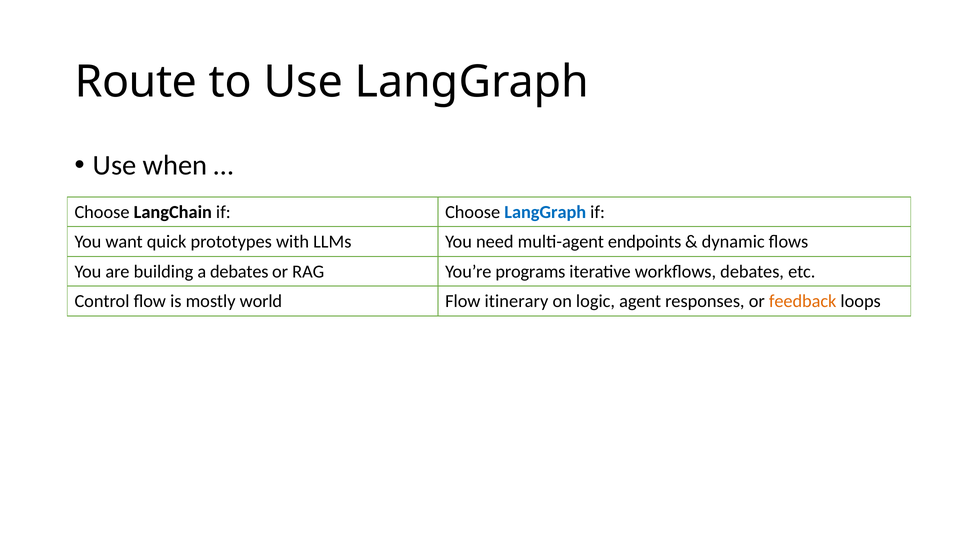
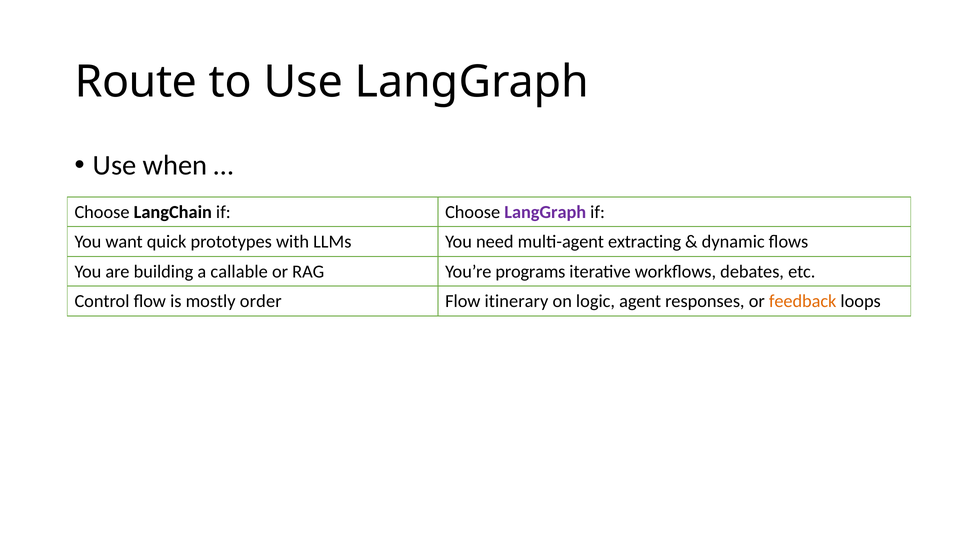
LangGraph colour: blue -> purple (545, 212)
endpoints: endpoints -> extracting (645, 242)
a debates: debates -> callable (239, 272)
world: world -> order (261, 301)
